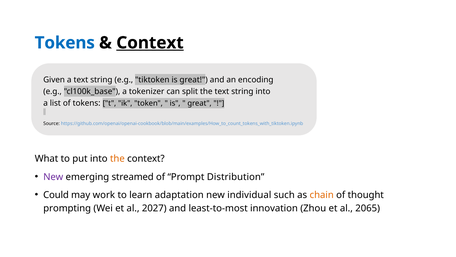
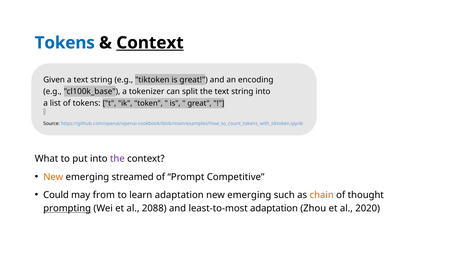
the colour: orange -> purple (117, 158)
New colour: purple -> orange (53, 177)
Distribution: Distribution -> Competitive (236, 177)
work: work -> from (104, 195)
individual: individual -> emerging (249, 195)
prompting underline: none -> present (67, 208)
2027: 2027 -> 2088 (154, 208)
least-to-most innovation: innovation -> adaptation (274, 208)
2065: 2065 -> 2020 (368, 208)
